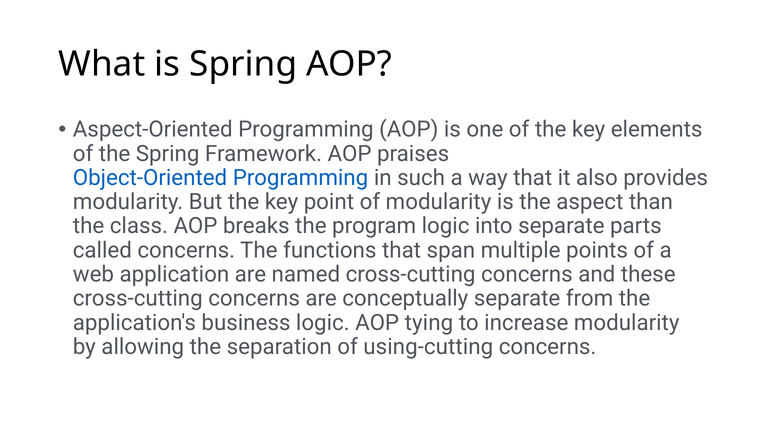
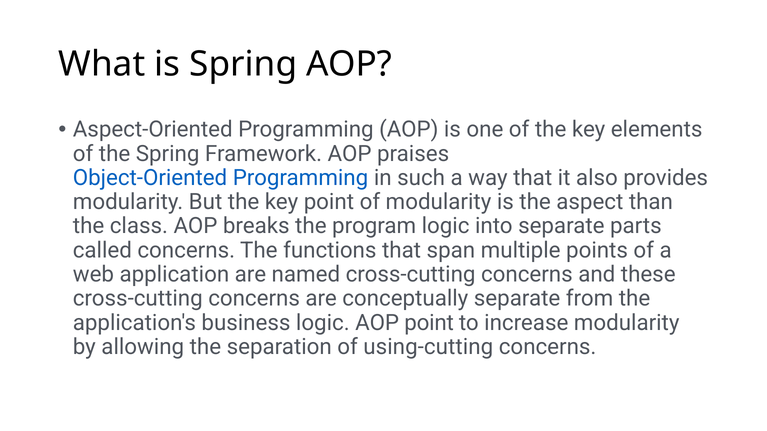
AOP tying: tying -> point (429, 323)
